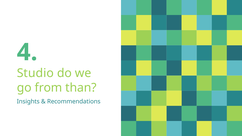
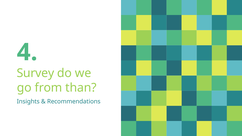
Studio: Studio -> Survey (35, 73)
